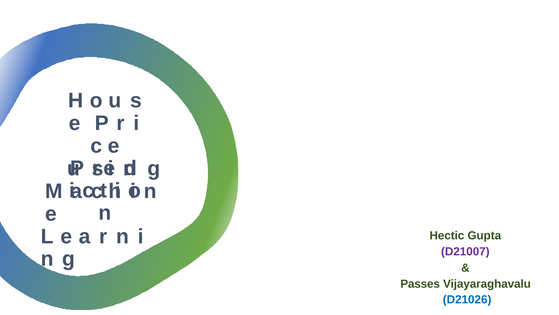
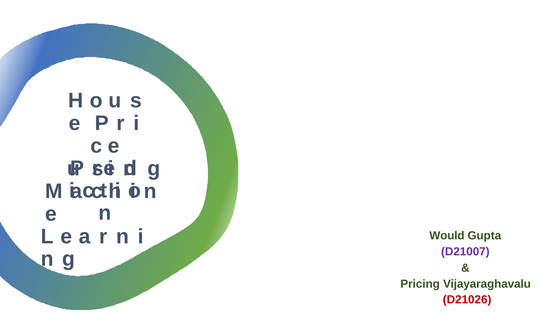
Hectic: Hectic -> Would (447, 235)
Passes: Passes -> Pricing (420, 283)
D21026 colour: blue -> red (467, 299)
